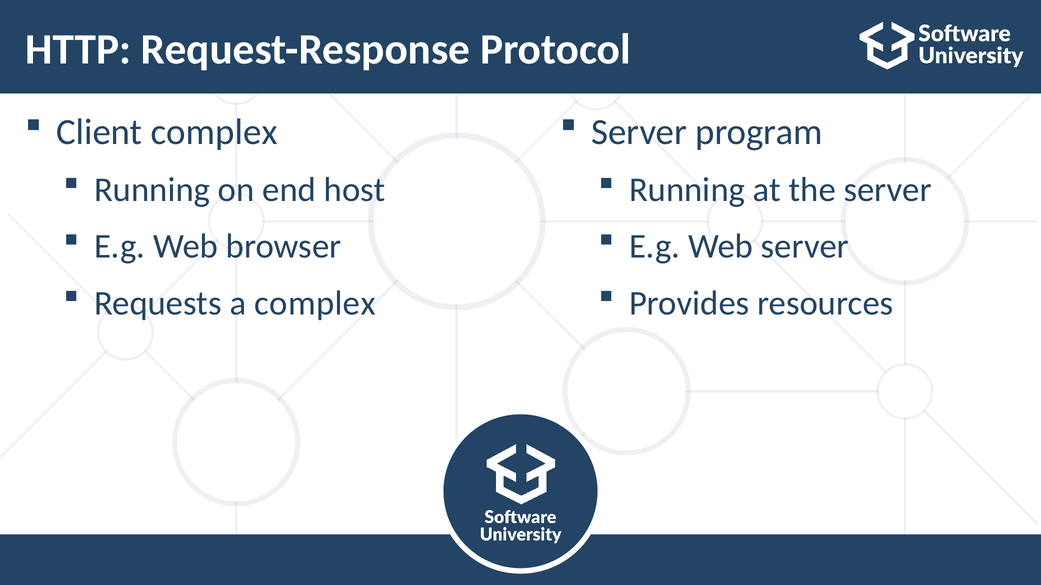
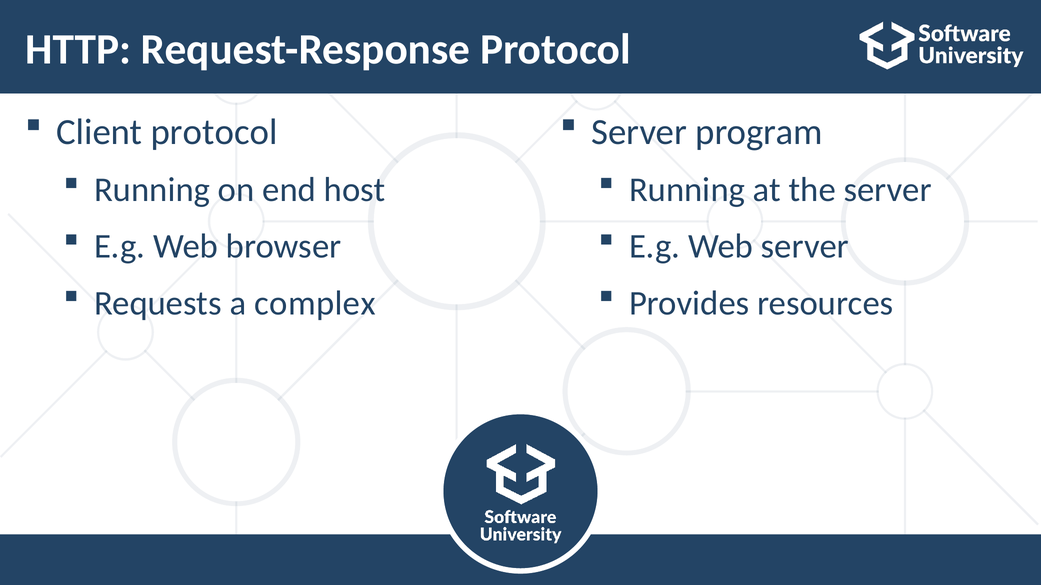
Client complex: complex -> protocol (214, 132)
